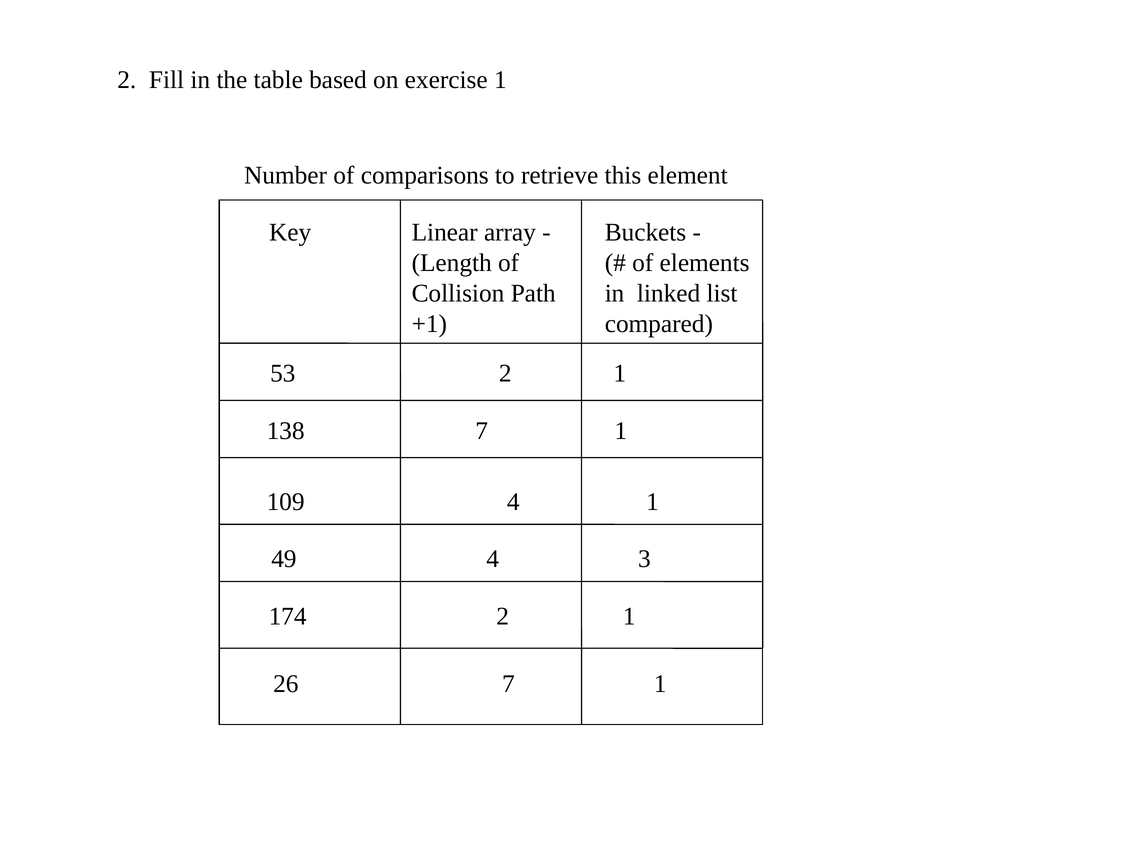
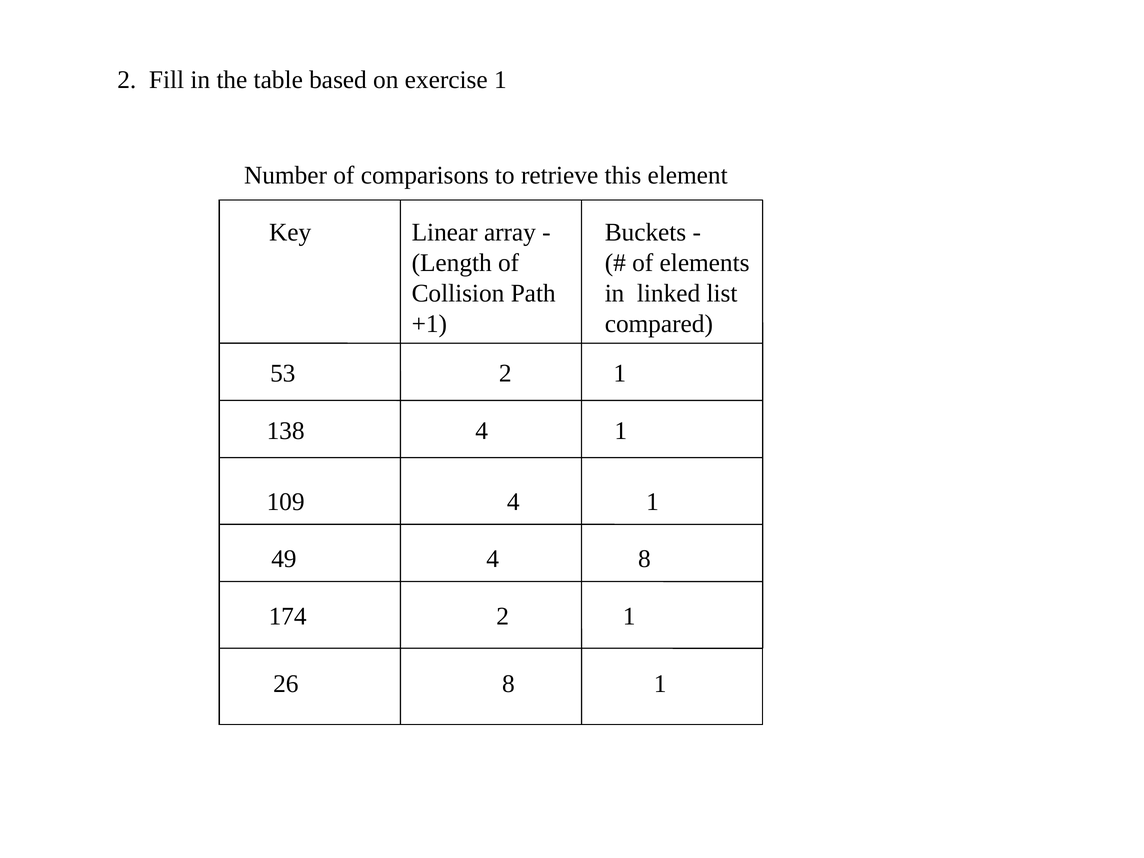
138 7: 7 -> 4 (482, 431)
4 3: 3 -> 8 (644, 559)
26 7: 7 -> 8 (508, 684)
